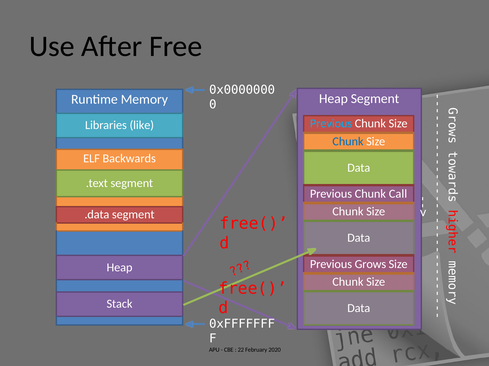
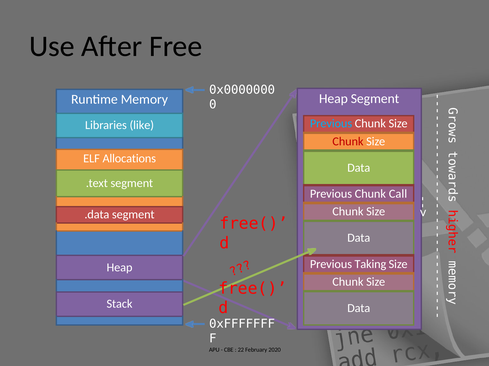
Chunk colour: blue -> red (348, 142)
Backwards: Backwards -> Allocations (129, 159)
Grows: Grows -> Taking (370, 265)
